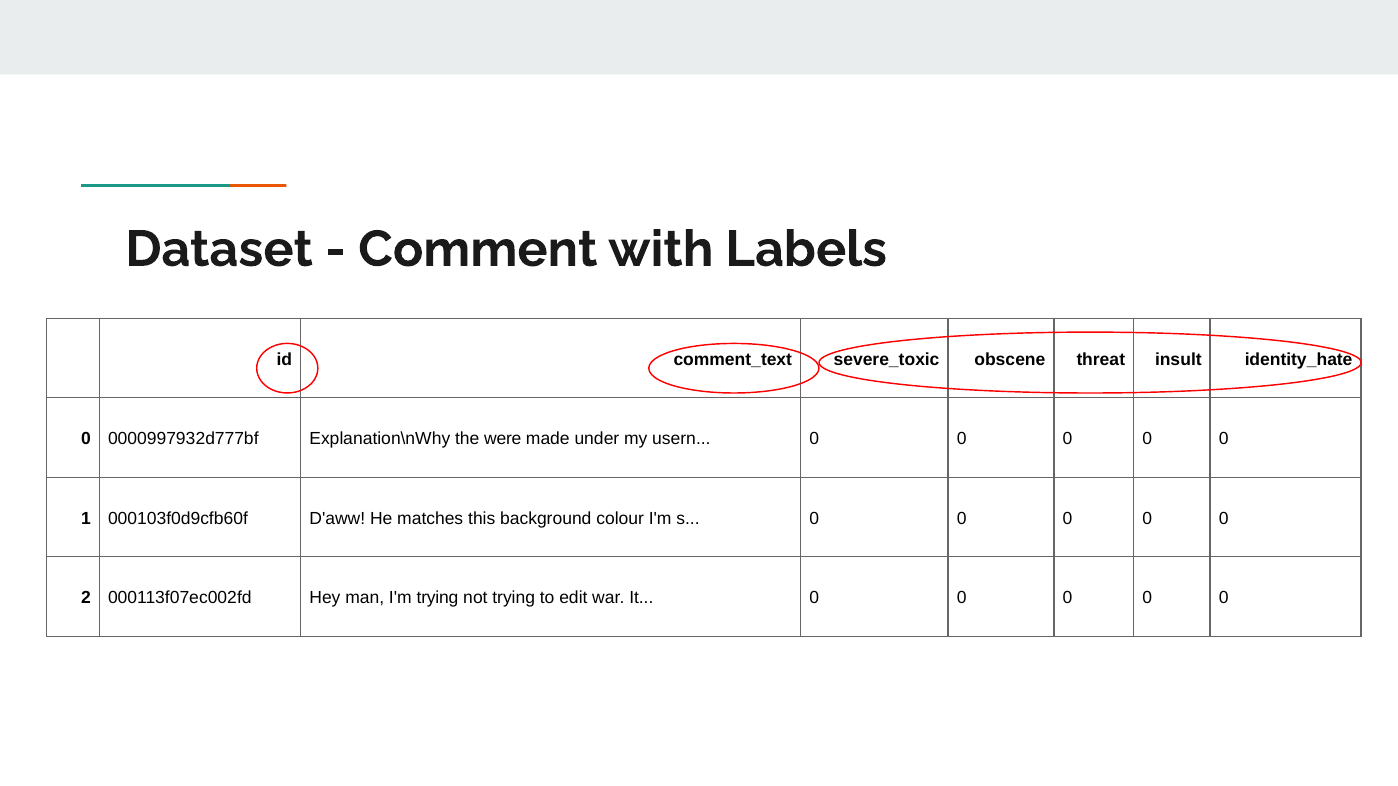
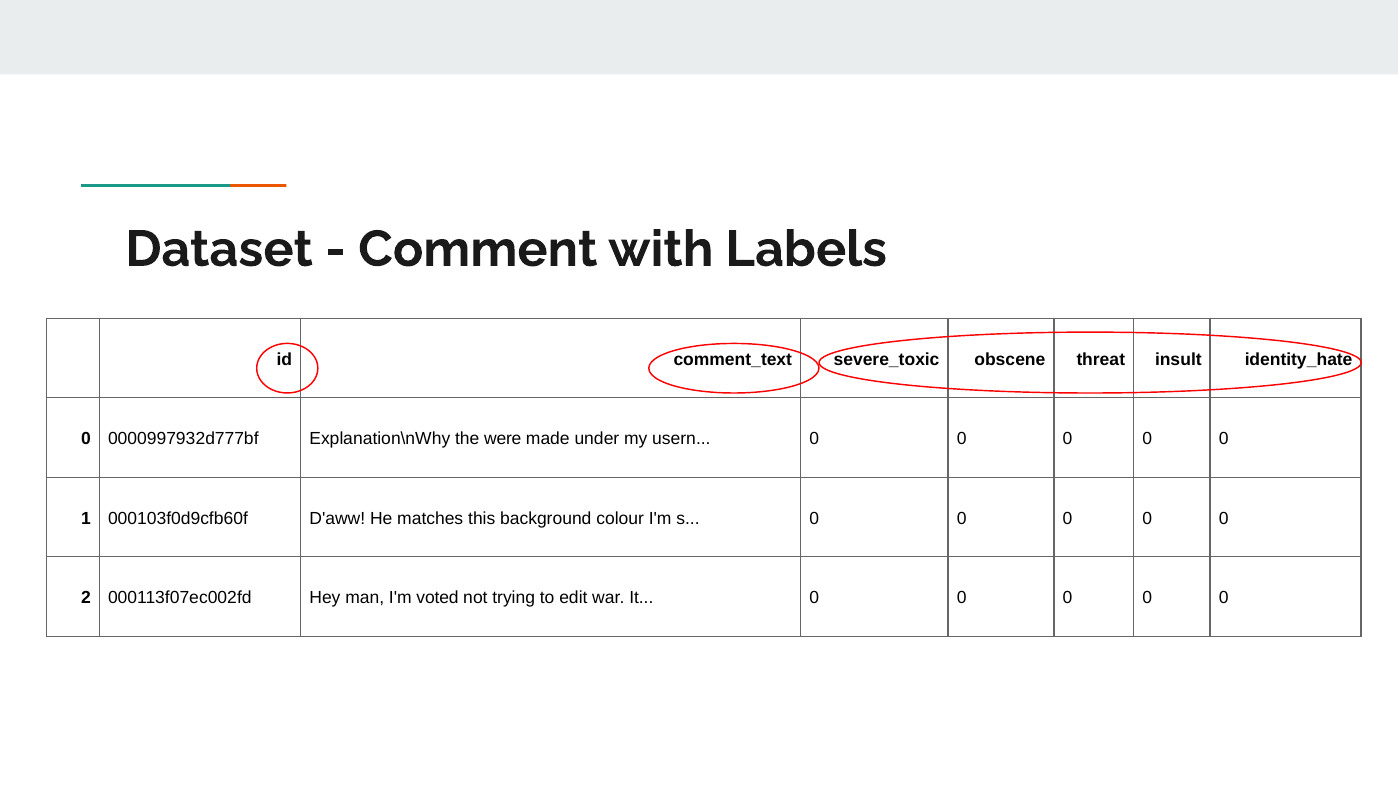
I'm trying: trying -> voted (438, 598)
